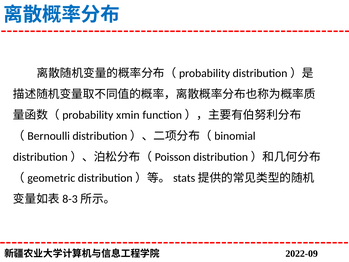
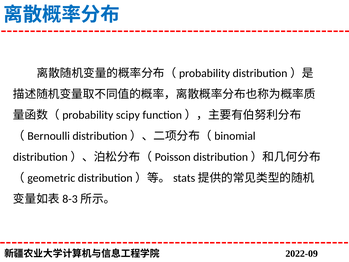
xmin: xmin -> scipy (128, 115)
